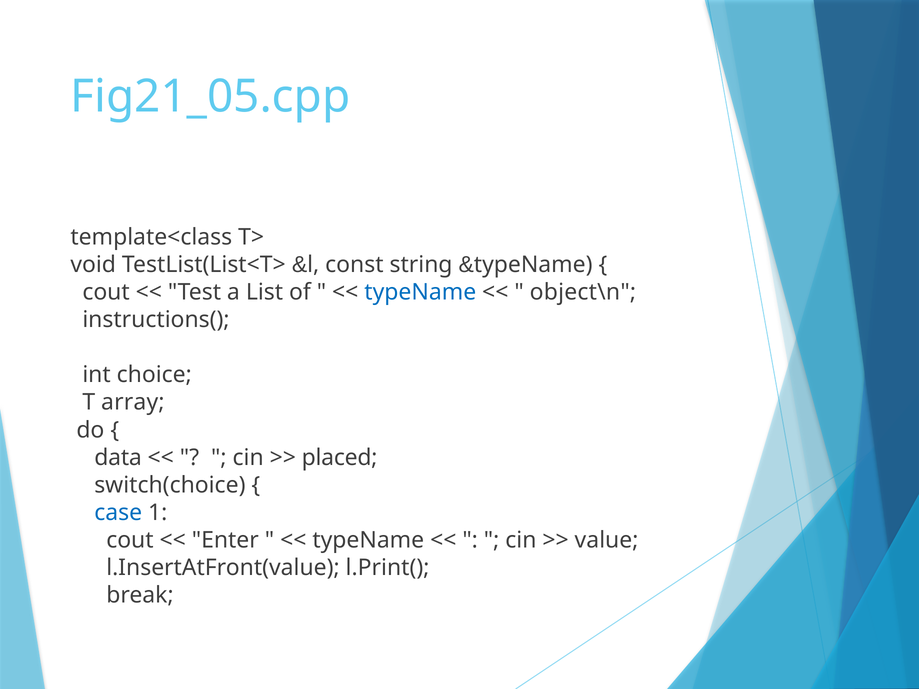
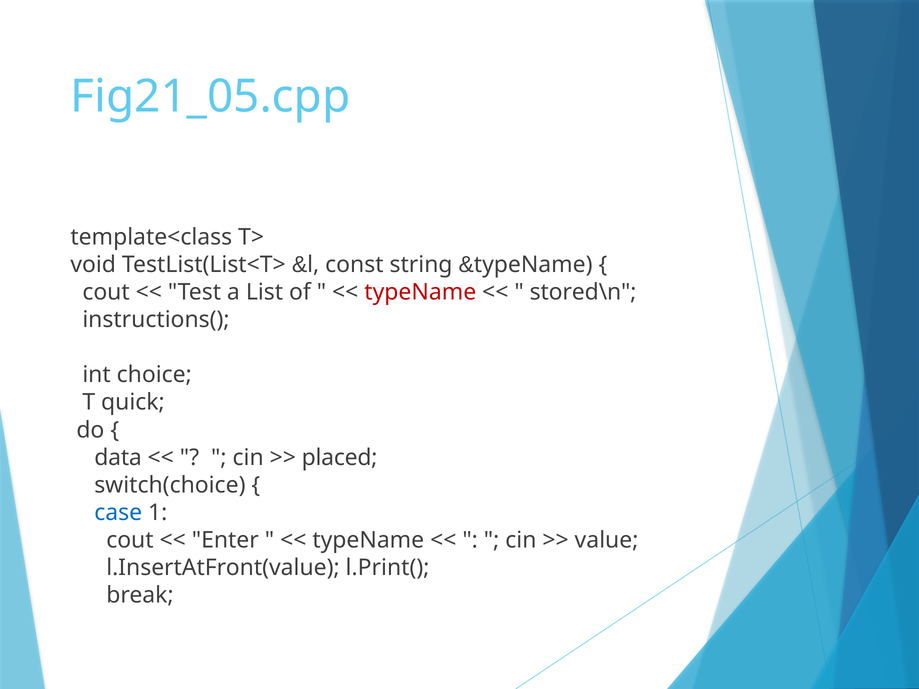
typeName colour: blue -> red (420, 292)
object\n: object\n -> stored\n (583, 292)
array: array -> quick (133, 403)
